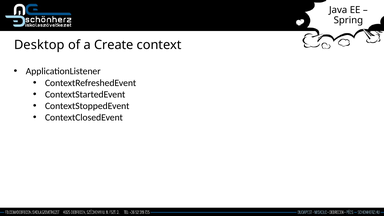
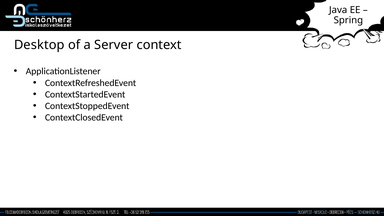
Create: Create -> Server (114, 45)
